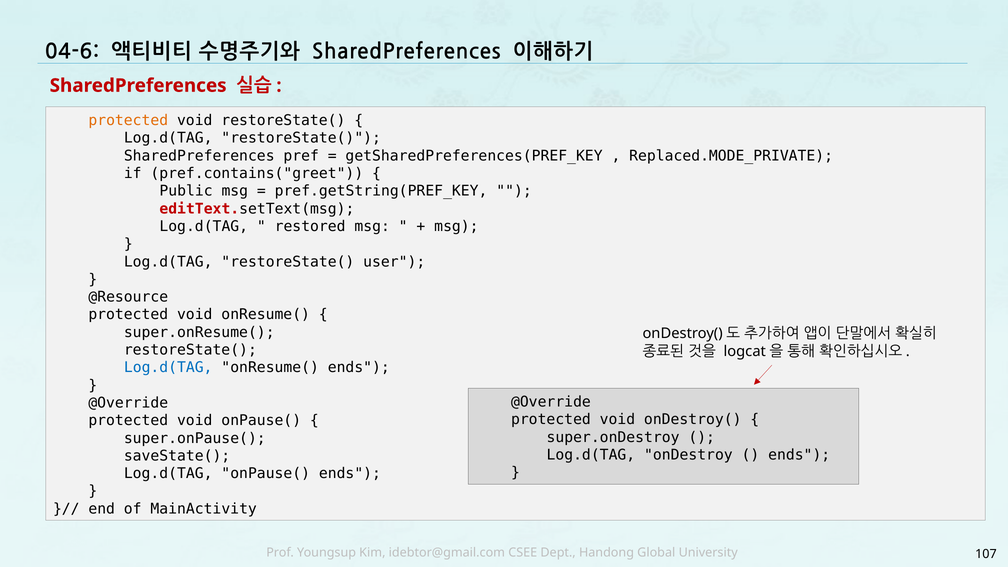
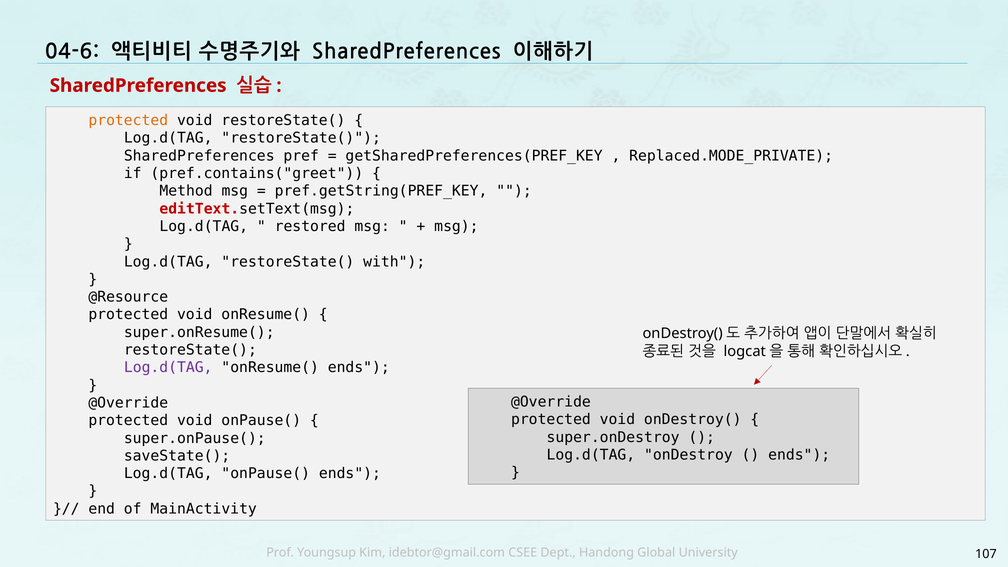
Public: Public -> Method (186, 191)
user: user -> with (394, 262)
Log.d(TAG colour: blue -> purple (168, 368)
